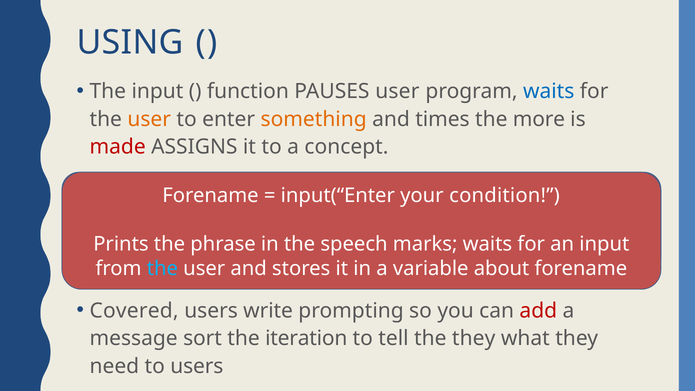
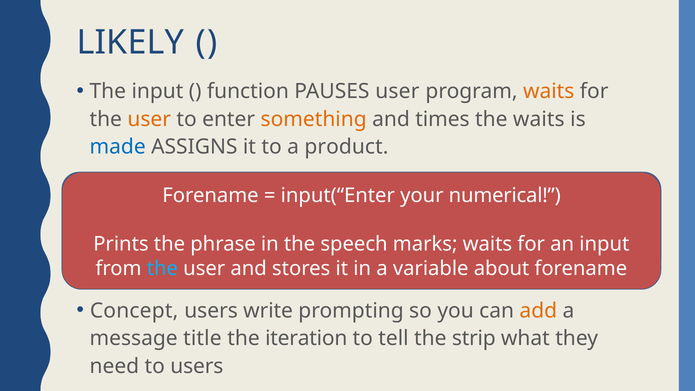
USING: USING -> LIKELY (130, 43)
waits colour: blue -> orange (549, 91)
the more: more -> waits (539, 119)
made colour: red -> blue (118, 147)
concept: concept -> product (346, 147)
condition: condition -> numerical (505, 196)
Covered: Covered -> Concept (134, 311)
add colour: red -> orange (538, 311)
sort: sort -> title (202, 338)
the they: they -> strip (474, 338)
